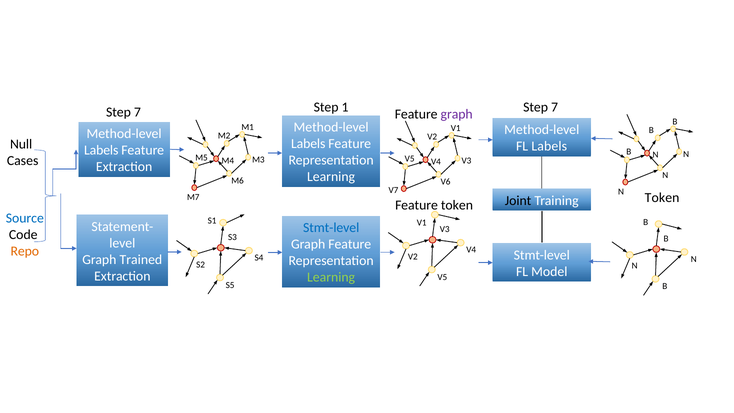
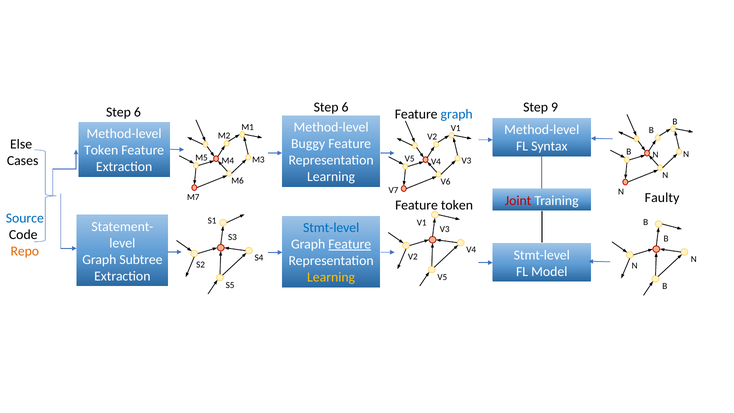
7: 7 -> 6 (137, 112)
1: 1 -> 6 (345, 107)
7: 7 -> 9 (555, 107)
graph colour: purple -> blue (457, 114)
Labels: Labels -> Buggy (308, 144)
Null: Null -> Else (21, 144)
FL Labels: Labels -> Syntax (549, 146)
Labels: Labels -> Token (101, 150)
Token: Token -> Faulty (662, 197)
Joint colour: black -> red (518, 200)
Feature underline: none -> present (350, 244)
Trained: Trained -> Subtree (141, 260)
Learning colour: light green -> yellow (331, 277)
